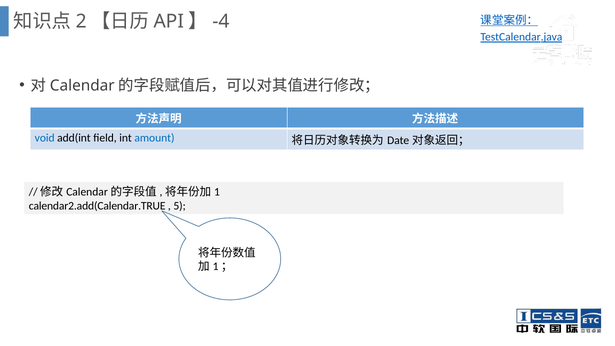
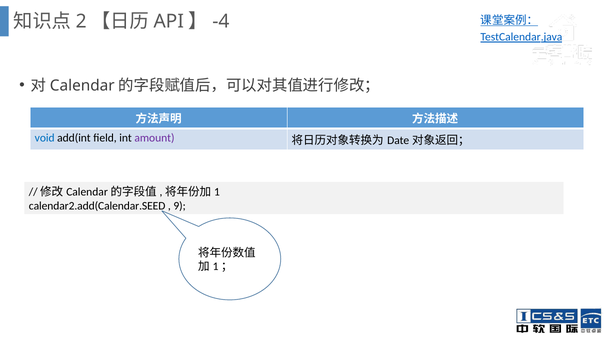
amount colour: blue -> purple (154, 138)
calendar2.add(Calendar.TRUE: calendar2.add(Calendar.TRUE -> calendar2.add(Calendar.SEED (97, 206)
5: 5 -> 9 (180, 206)
